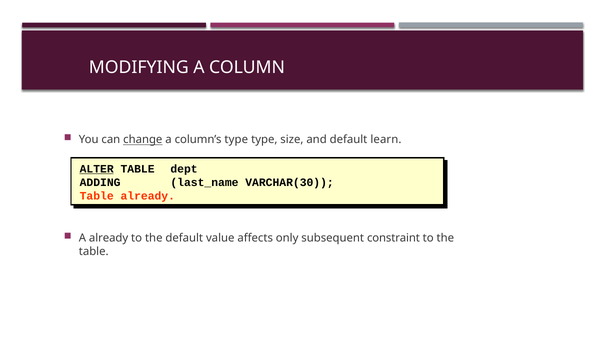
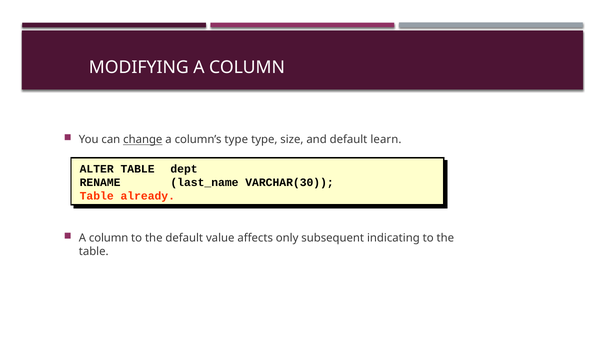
ALTER underline: present -> none (97, 169)
ADDING: ADDING -> RENAME (100, 183)
already: already -> column (109, 238)
constraint: constraint -> indicating (393, 238)
